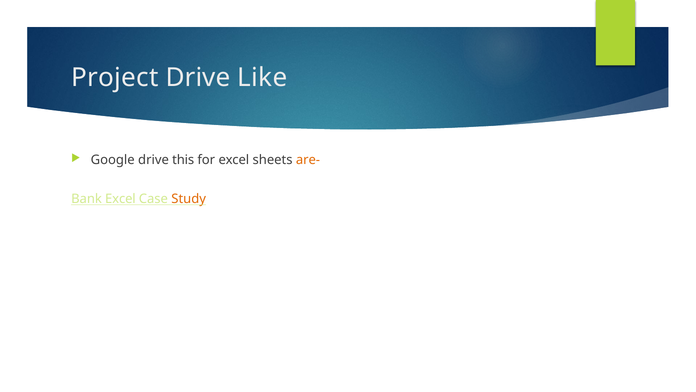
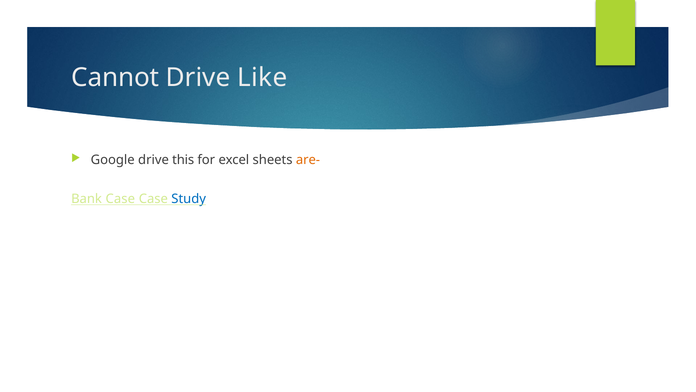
Project: Project -> Cannot (115, 78)
Bank Excel: Excel -> Case (120, 199)
Study colour: orange -> blue (189, 199)
